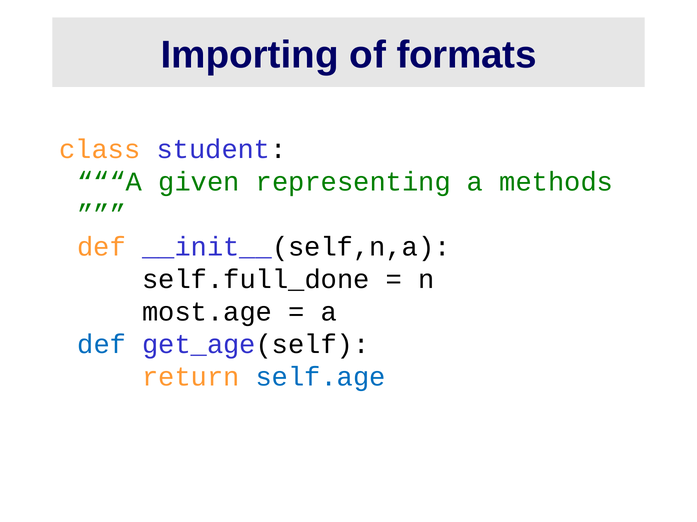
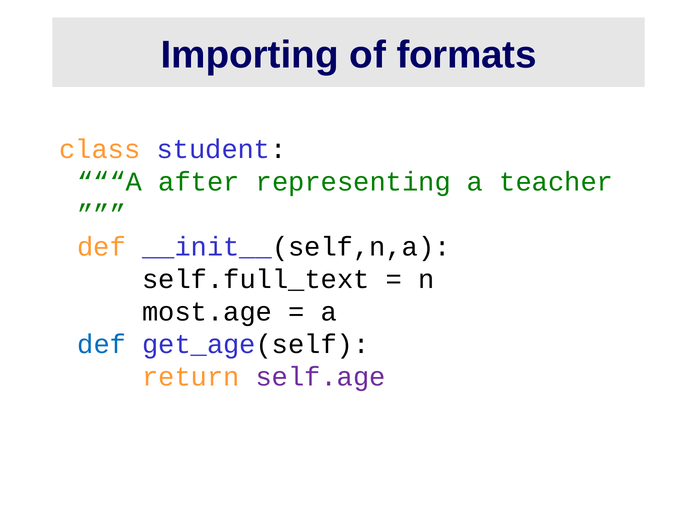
given: given -> after (199, 182)
methods: methods -> teacher (556, 182)
self.full_done: self.full_done -> self.full_text (256, 280)
self.age colour: blue -> purple (321, 377)
